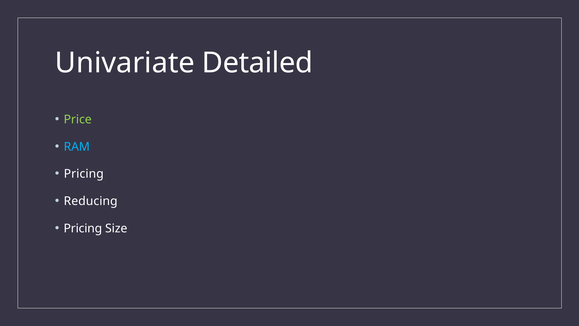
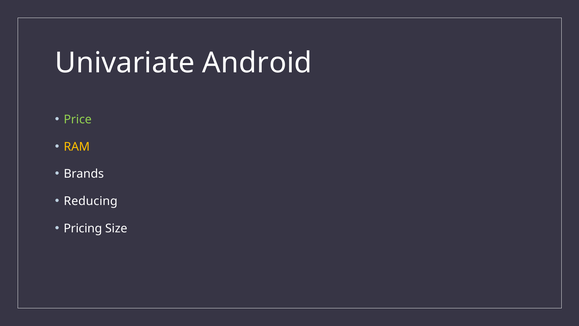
Detailed: Detailed -> Android (257, 63)
RAM colour: light blue -> yellow (77, 147)
Pricing: Pricing -> Brands (84, 174)
